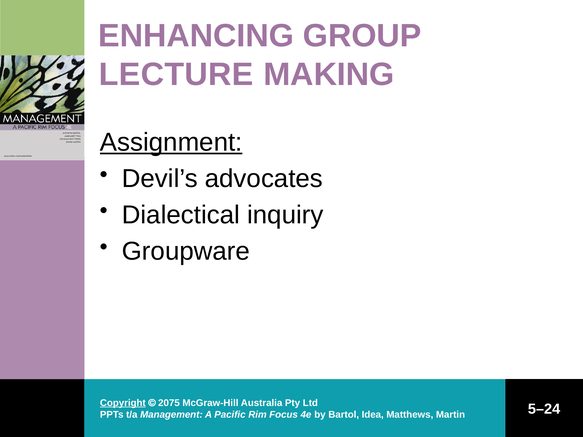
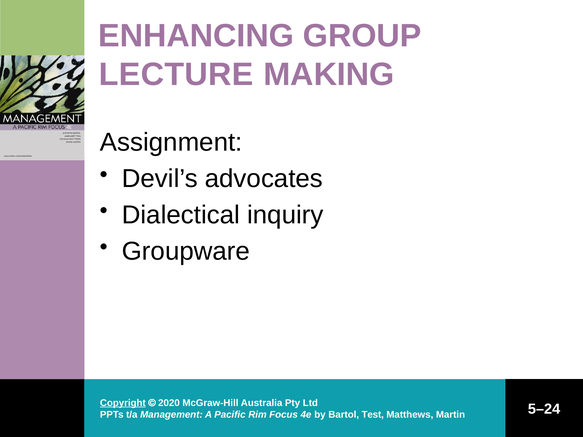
Assignment underline: present -> none (171, 142)
2075: 2075 -> 2020 (169, 403)
Idea: Idea -> Test (373, 415)
